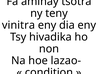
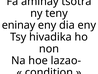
vinitra: vinitra -> eninay (19, 25)
